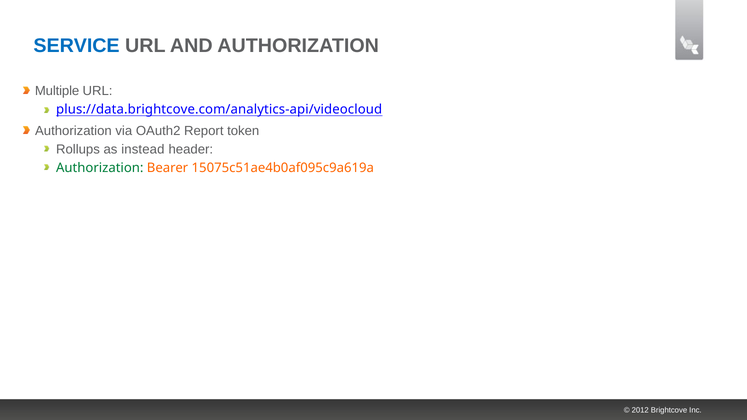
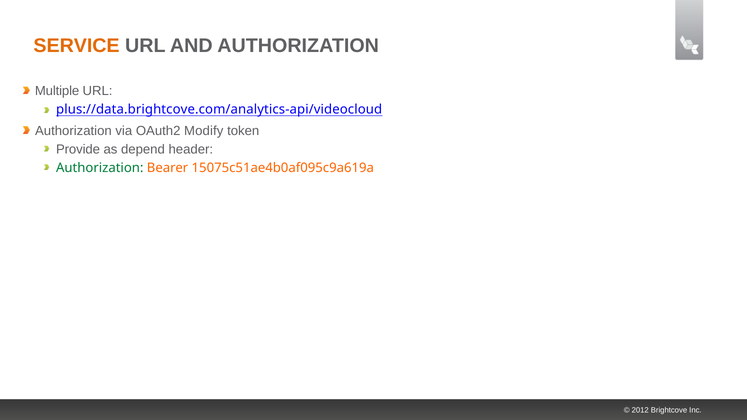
SERVICE colour: blue -> orange (77, 46)
Report: Report -> Modify (204, 131)
Rollups: Rollups -> Provide (78, 149)
instead: instead -> depend (143, 149)
